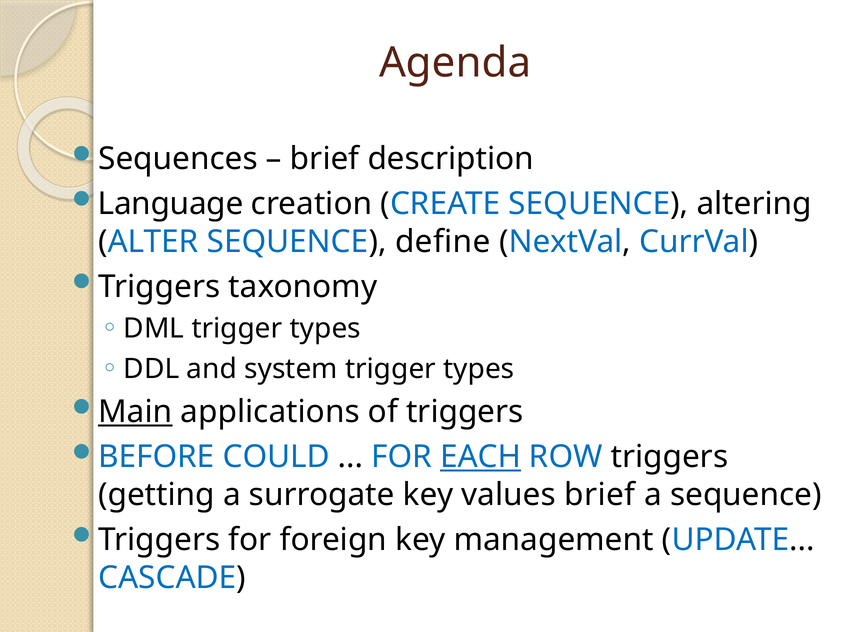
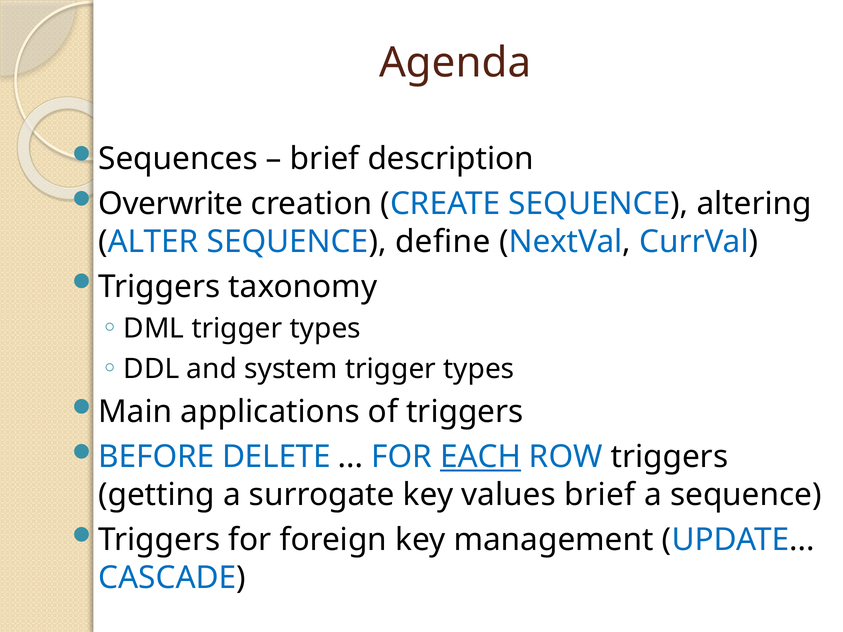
Language: Language -> Overwrite (171, 204)
Main underline: present -> none (135, 412)
COULD: COULD -> DELETE (276, 457)
